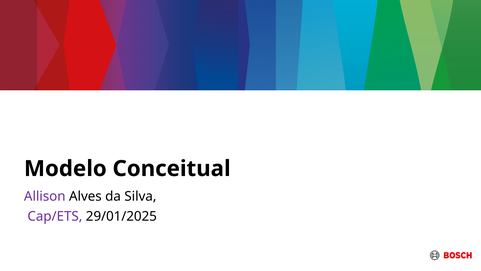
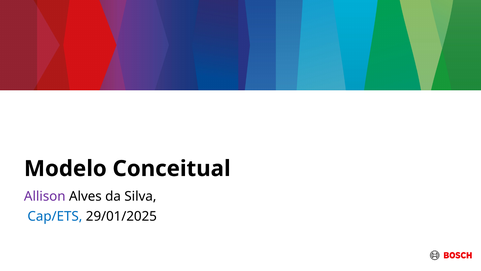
Cap/ETS colour: purple -> blue (55, 216)
